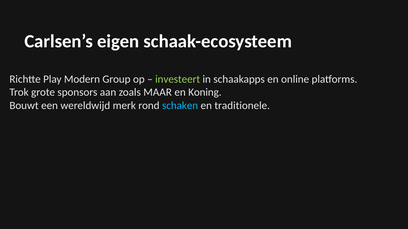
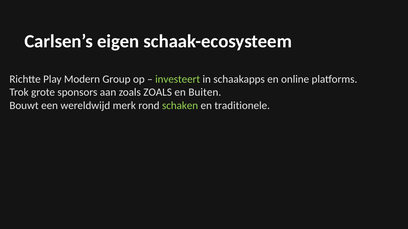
zoals MAAR: MAAR -> ZOALS (158, 93)
Koning: Koning -> Buiten (205, 93)
schaken colour: light blue -> light green (180, 106)
